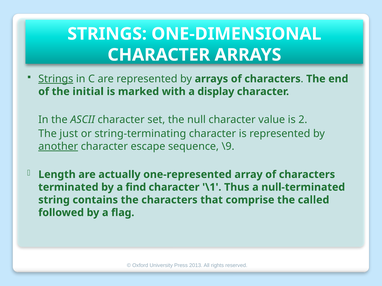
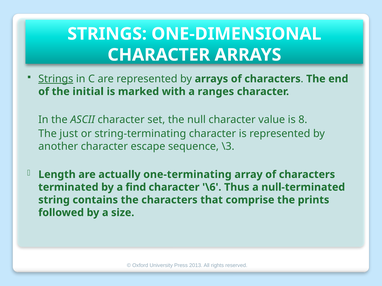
display: display -> ranges (216, 92)
2: 2 -> 8 (303, 120)
another underline: present -> none (58, 147)
\9: \9 -> \3 (228, 147)
one-represented: one-represented -> one-terminating (187, 175)
\1: \1 -> \6 (212, 187)
called: called -> prints (314, 200)
flag: flag -> size (123, 213)
